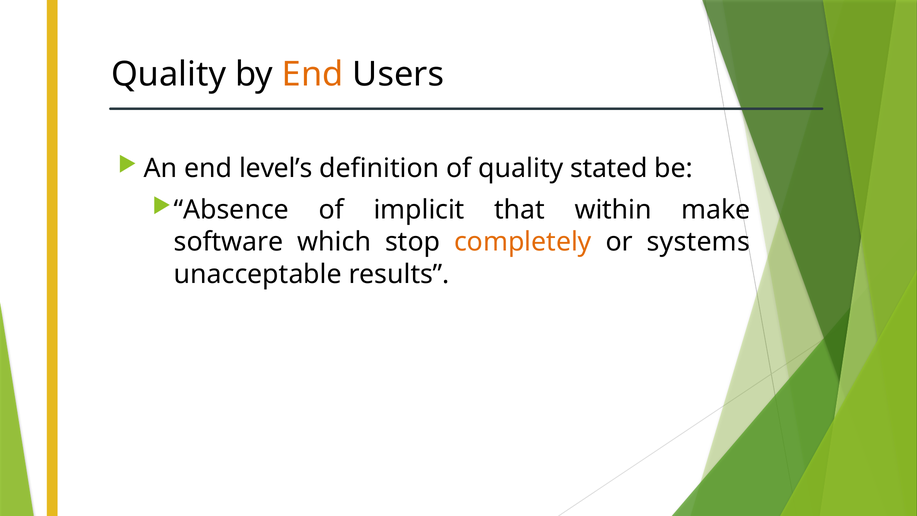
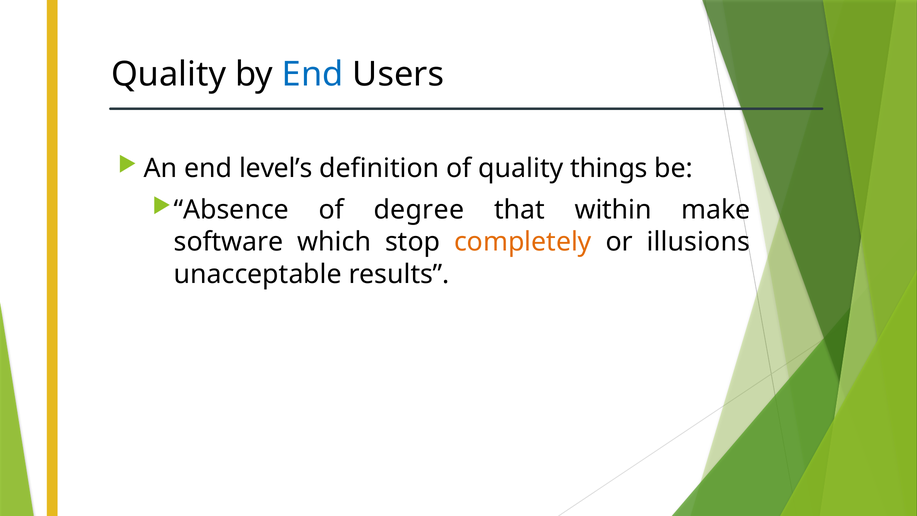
End colour: orange -> blue (313, 74)
stated: stated -> things (609, 168)
implicit: implicit -> degree (419, 210)
systems: systems -> illusions (698, 242)
